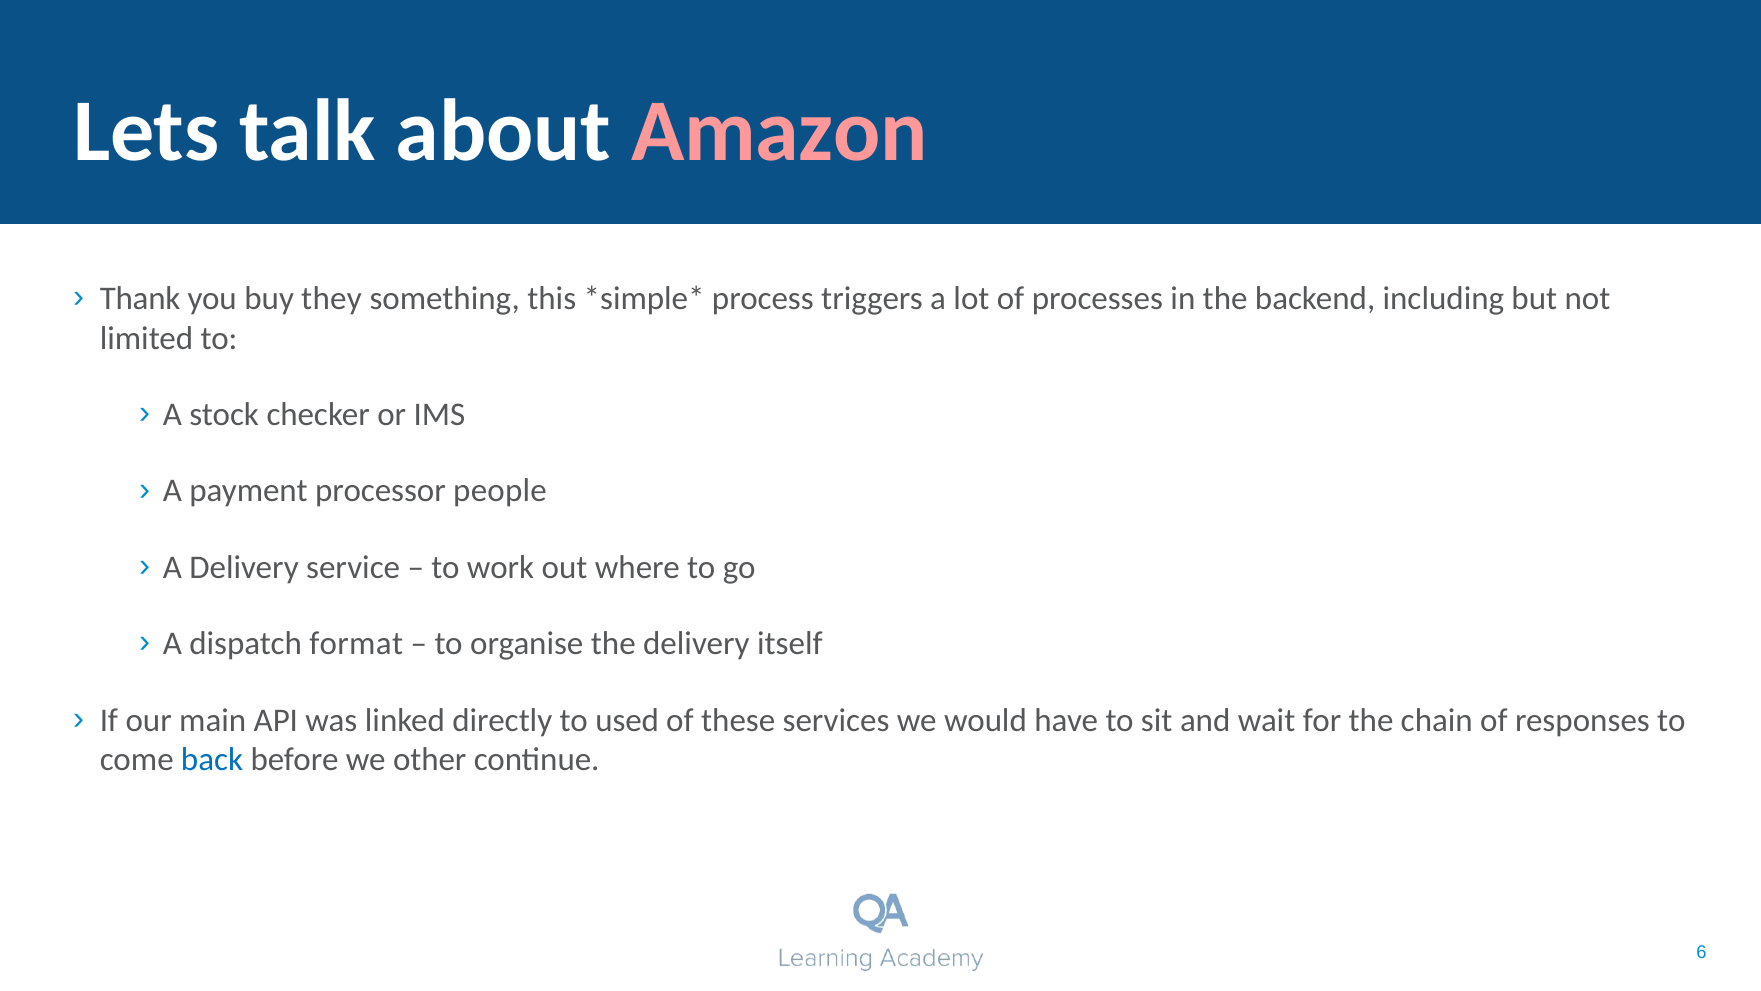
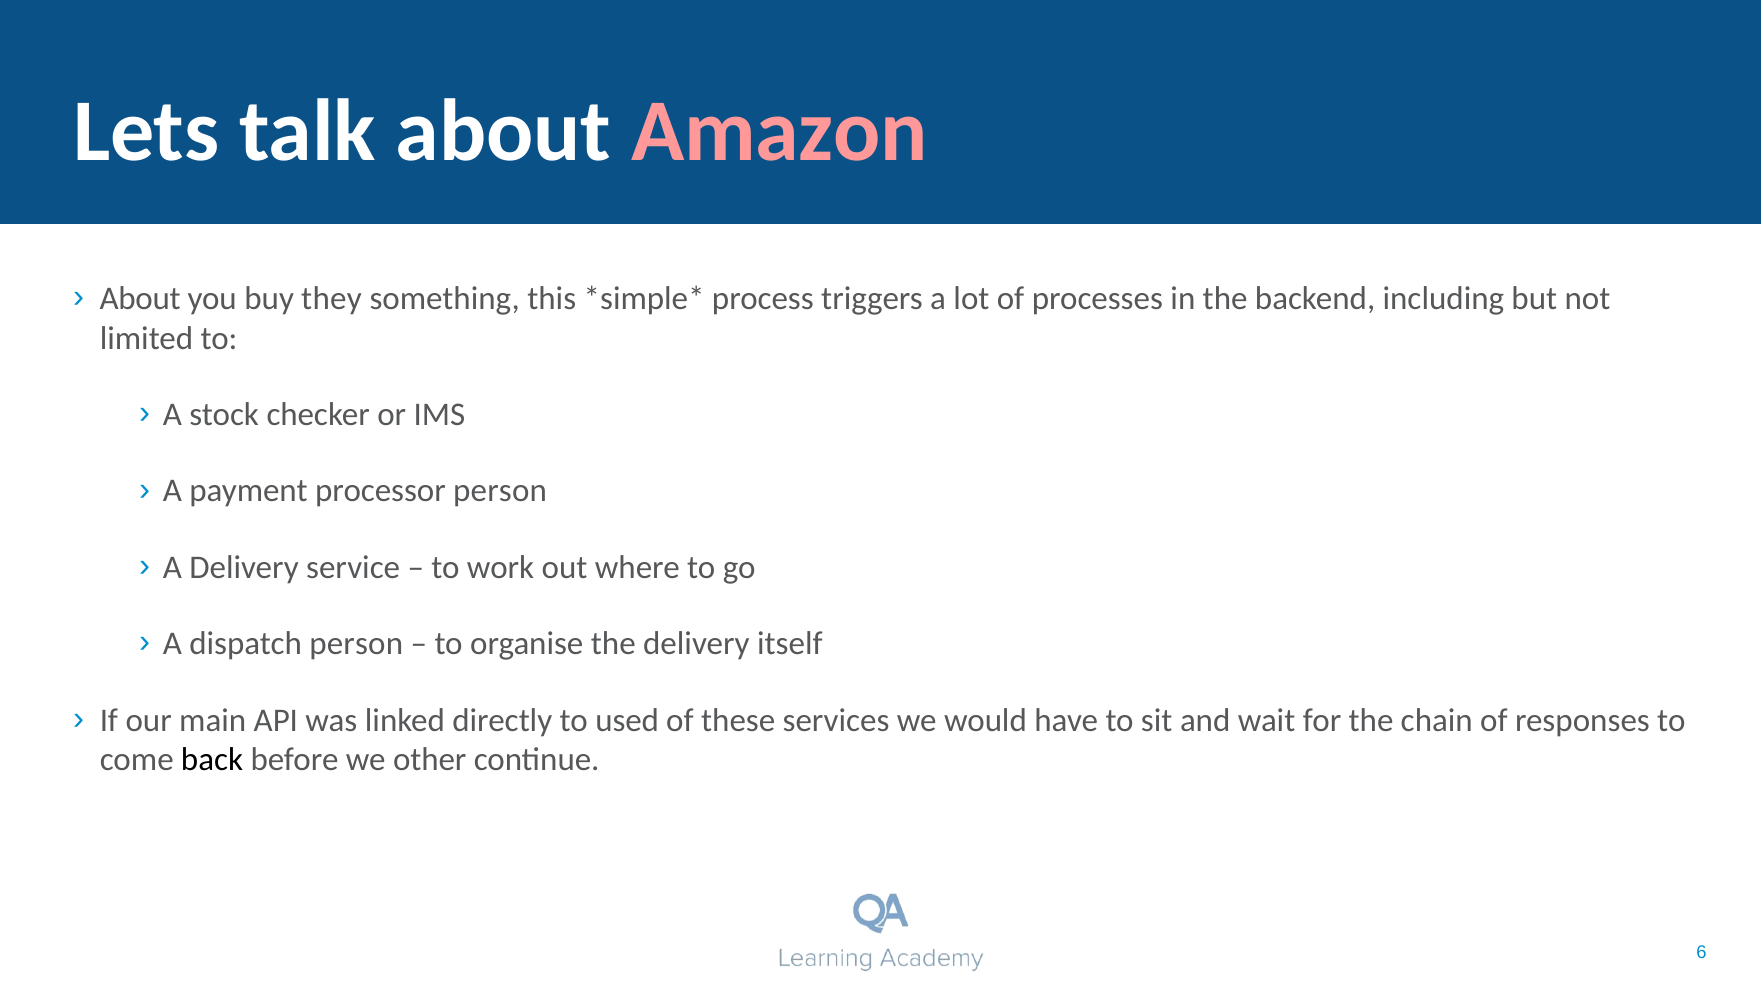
Thank: Thank -> About (140, 299)
processor people: people -> person (500, 491)
dispatch format: format -> person (356, 643)
back colour: blue -> black (212, 759)
